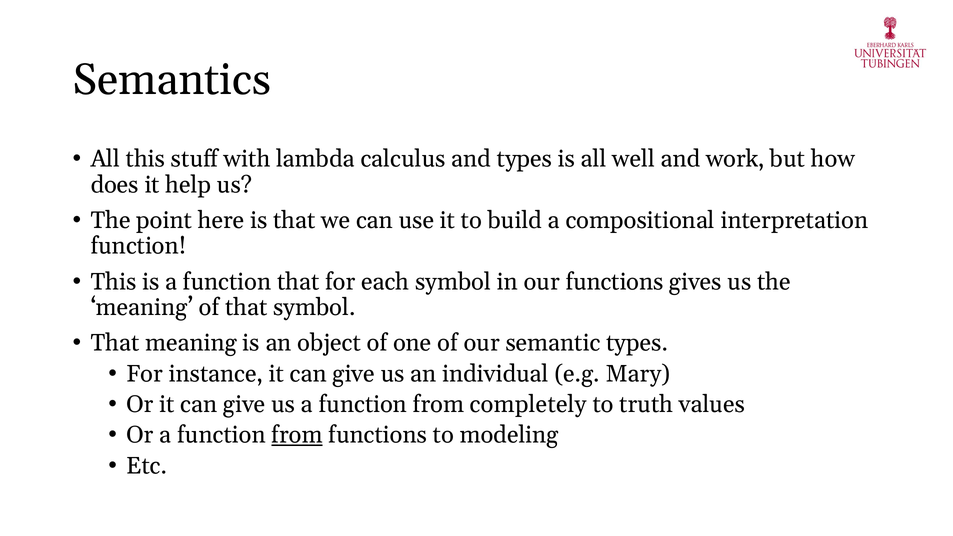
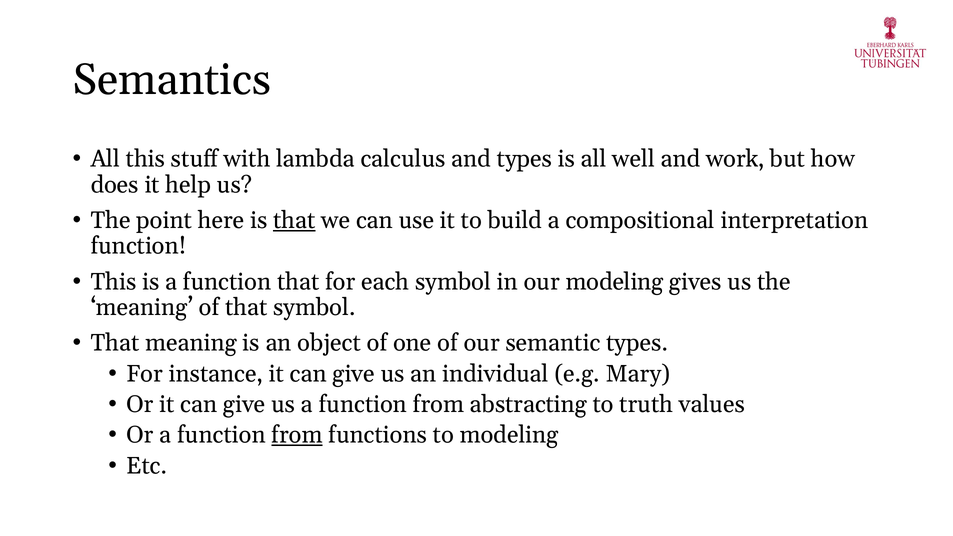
that underline: none -> present (294, 220)
our functions: functions -> modeling (615, 282)
completely: completely -> abstracting (528, 404)
